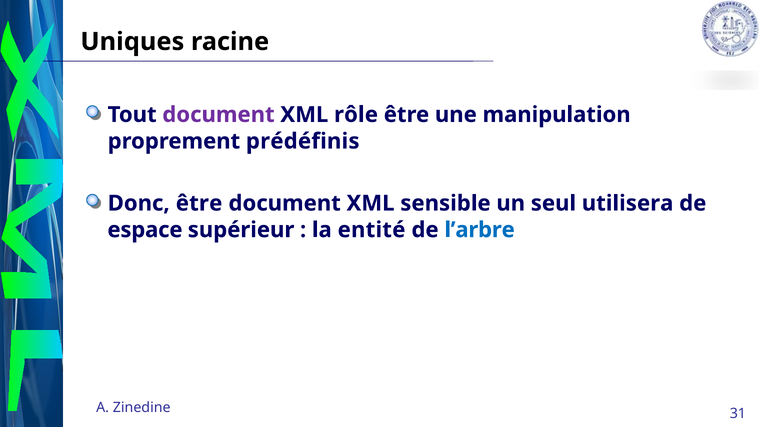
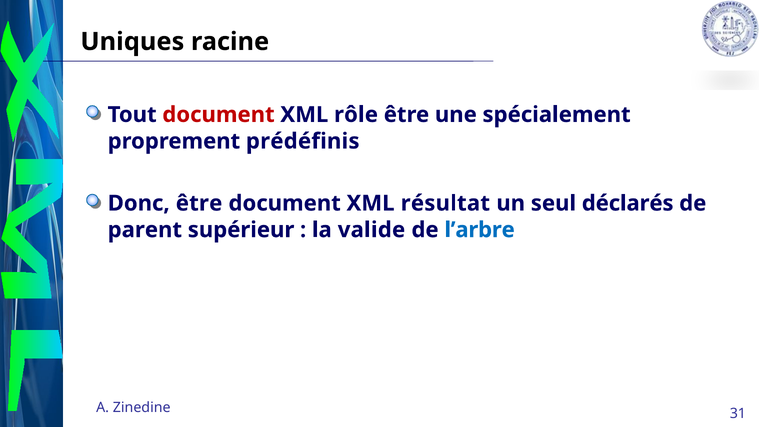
document colour: purple -> red (218, 115)
manipulation: manipulation -> spécialement (557, 115)
sensible: sensible -> résultat (445, 203)
utilisera: utilisera -> déclarés (628, 203)
espace: espace -> parent (145, 230)
entité: entité -> valide (371, 230)
